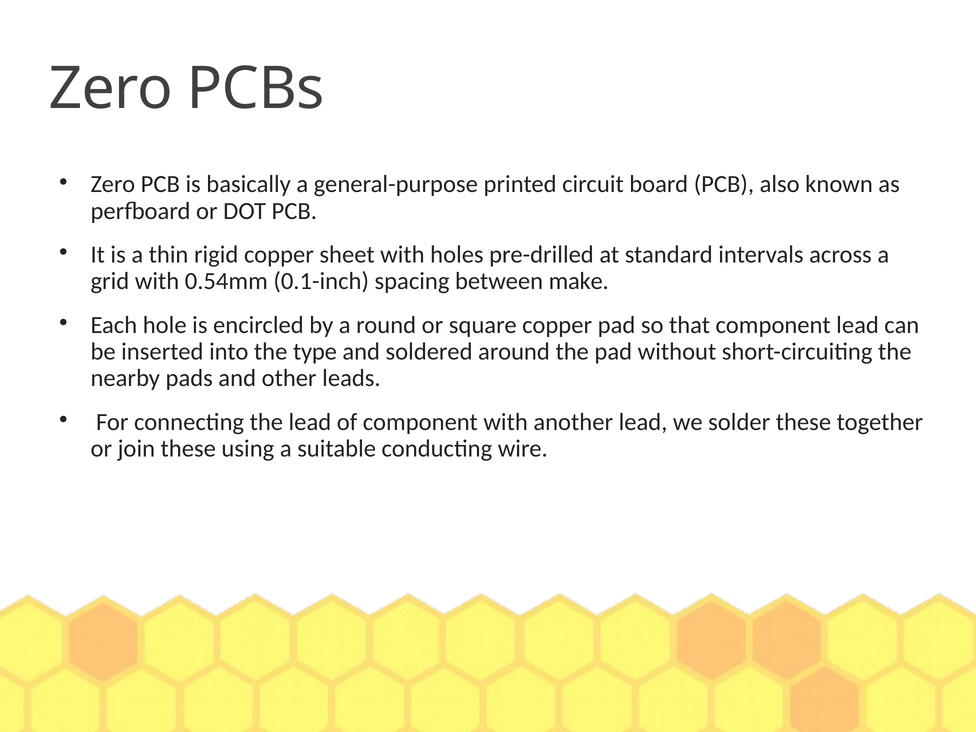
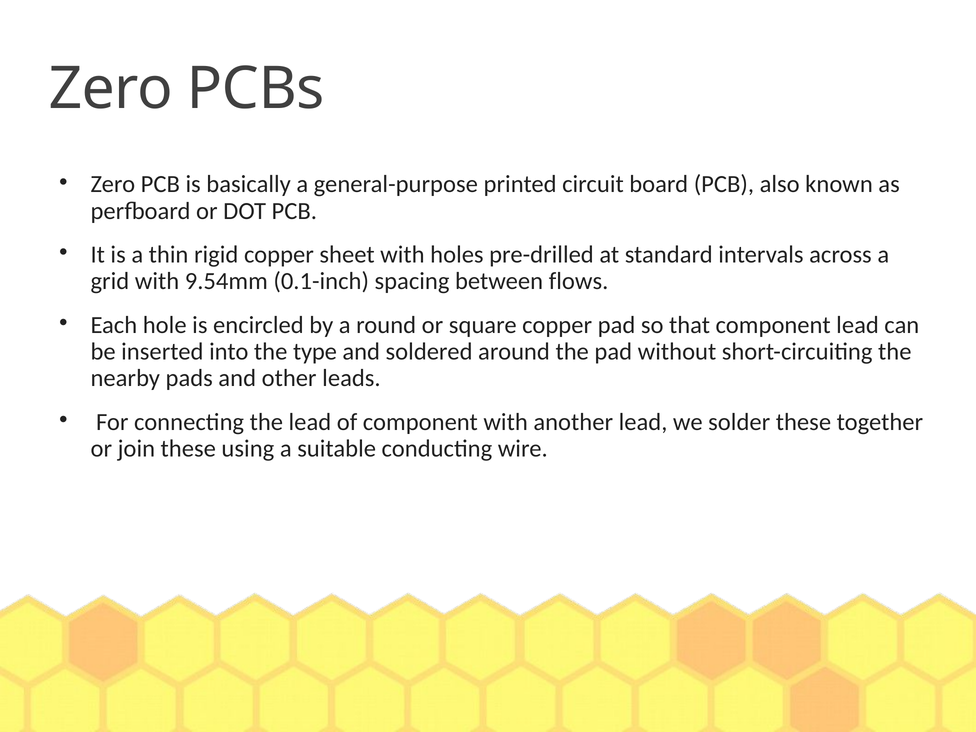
0.54mm: 0.54mm -> 9.54mm (226, 281)
make: make -> flows (579, 281)
